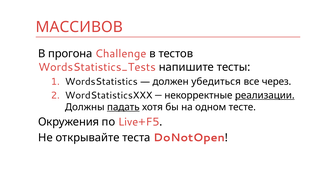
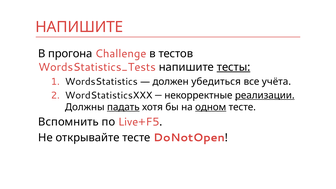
МАССИВОВ: МАССИВОВ -> НАПИШИТЕ (79, 27)
тесты underline: none -> present (234, 67)
через: через -> учёта (276, 82)
одном underline: none -> present (211, 107)
Окружения: Окружения -> Вспомнить (68, 122)
открывайте теста: теста -> тесте (136, 138)
